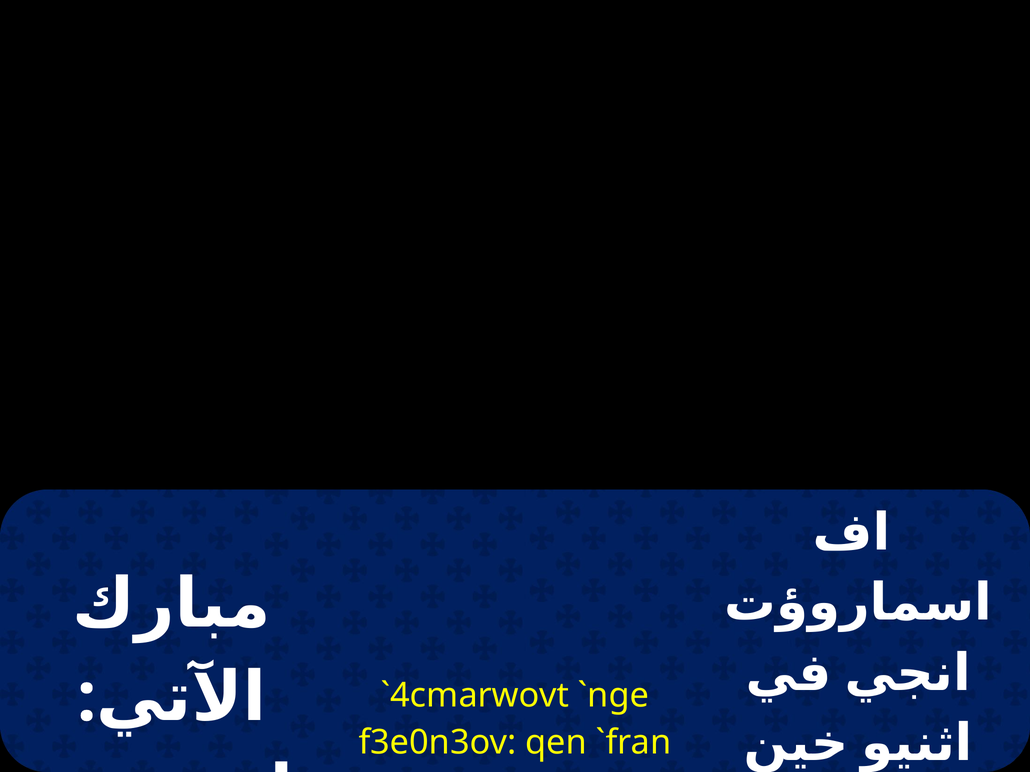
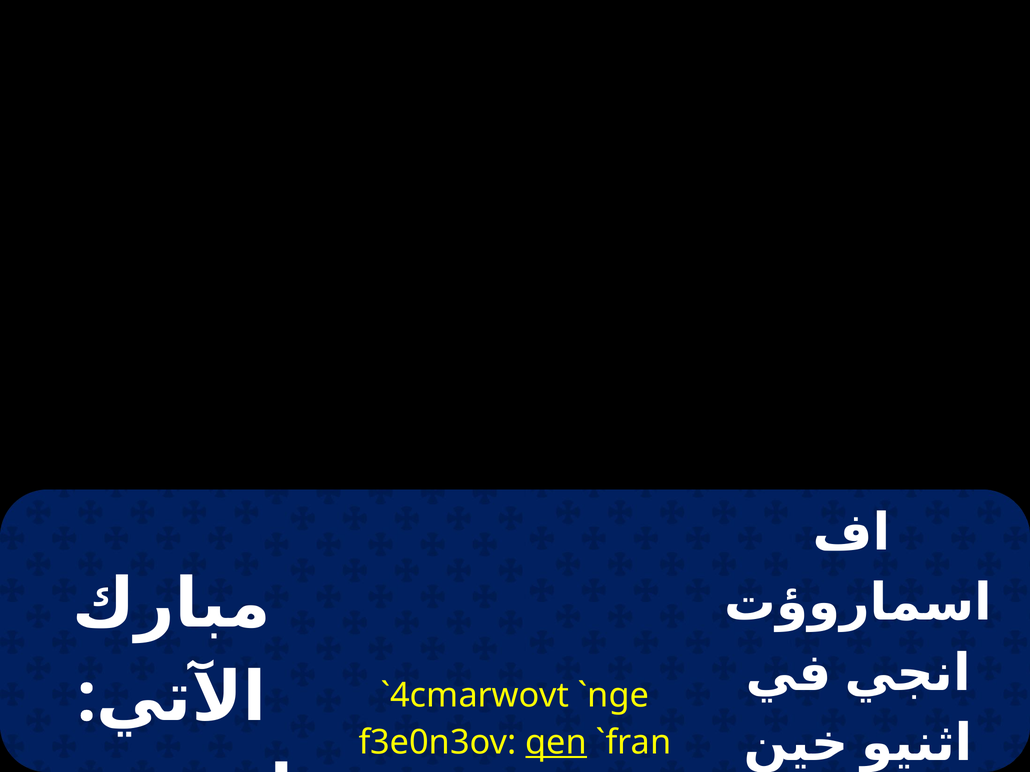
qen underline: none -> present (556, 743)
